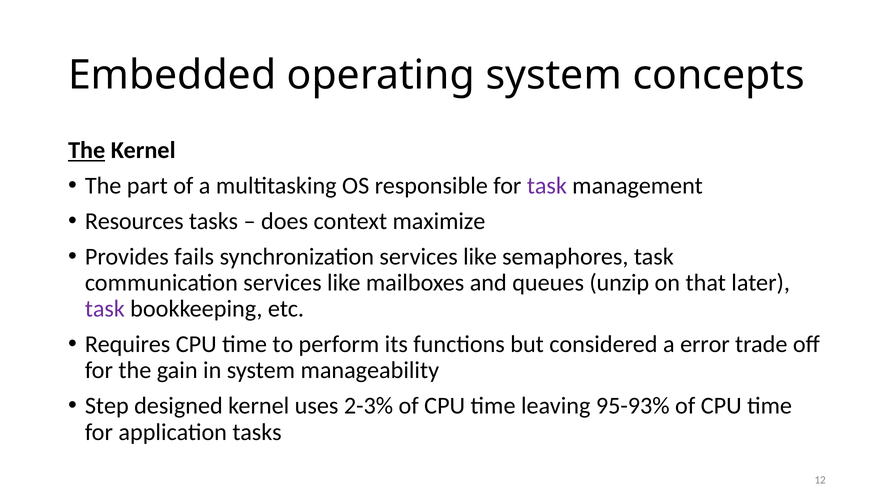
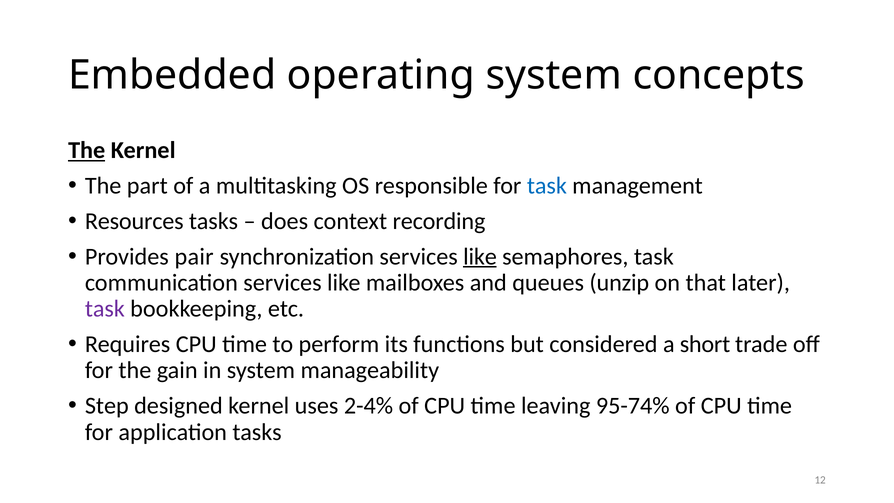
task colour: purple -> blue (547, 186)
maximize: maximize -> recording (439, 221)
fails: fails -> pair (194, 256)
like underline: none -> present (480, 256)
error: error -> short (705, 344)
2-3%: 2-3% -> 2-4% (368, 406)
95-93%: 95-93% -> 95-74% (633, 406)
